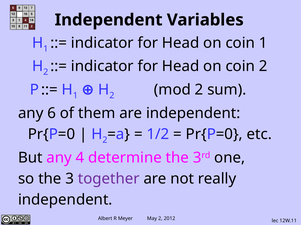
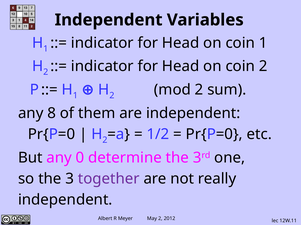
6: 6 -> 8 (52, 114)
4: 4 -> 0 (80, 158)
